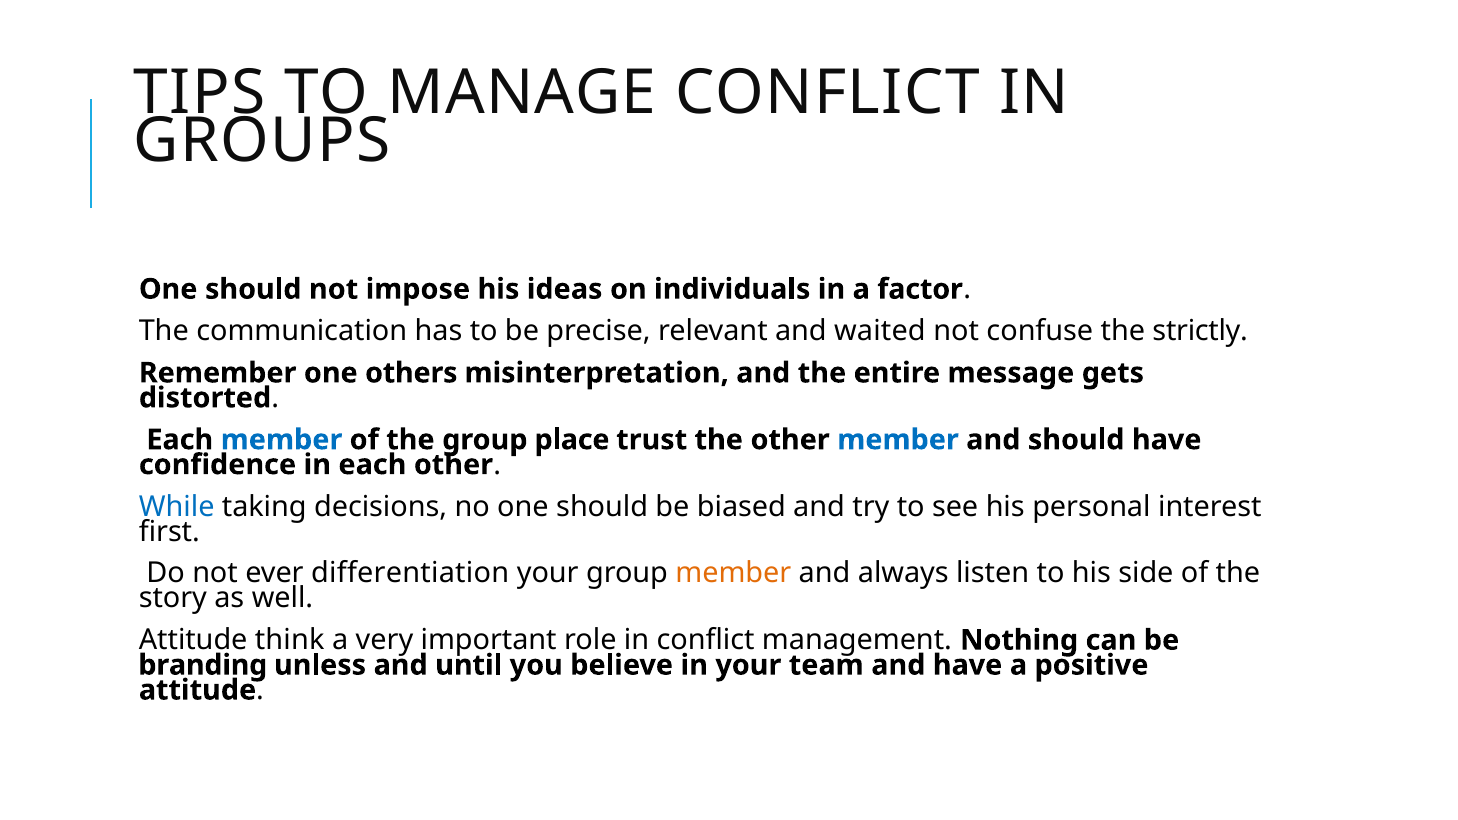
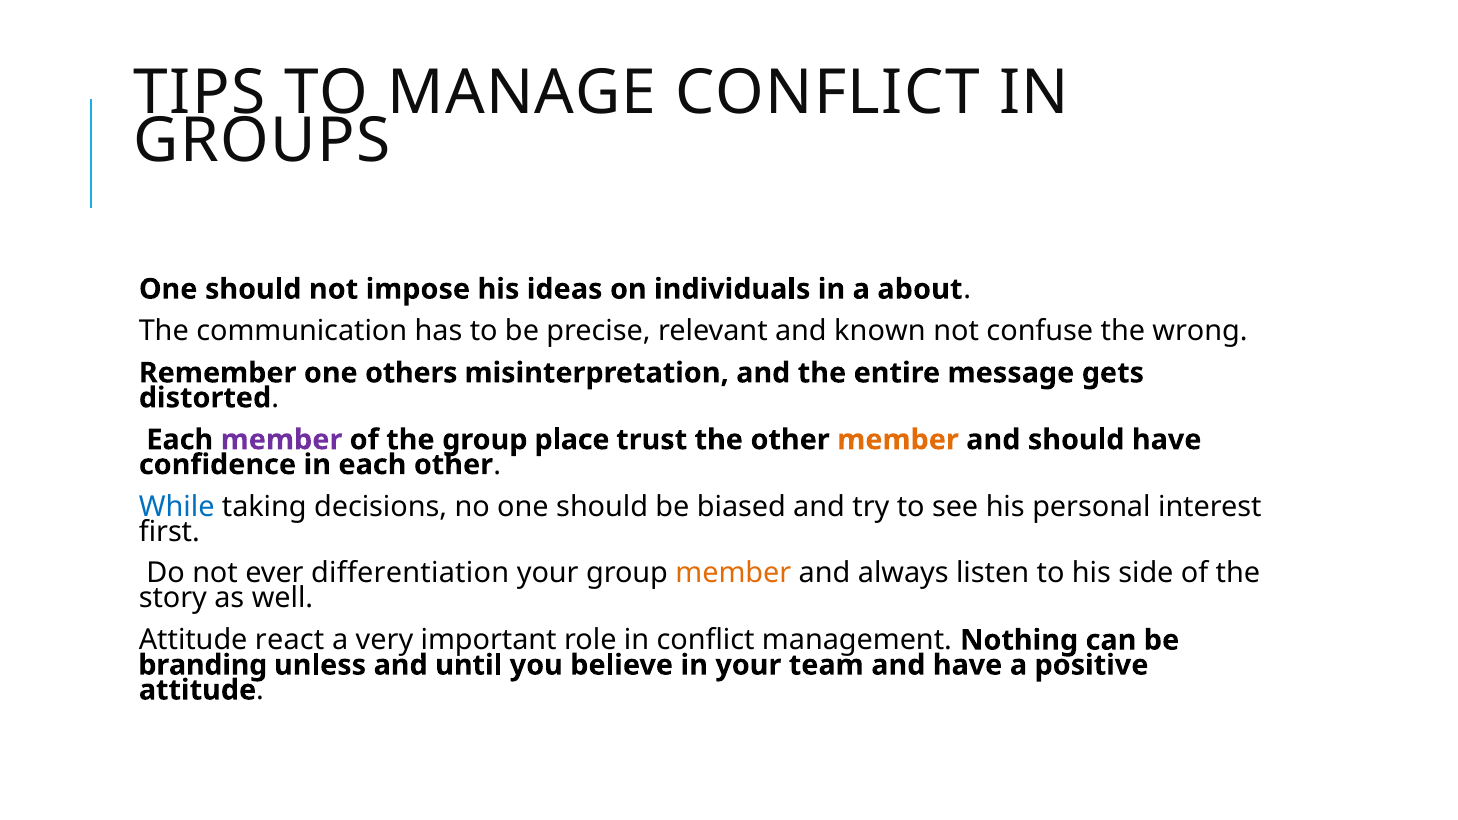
factor: factor -> about (920, 289)
waited: waited -> known (880, 331)
strictly: strictly -> wrong (1200, 331)
member colour: blue -> purple (281, 440)
member colour: blue -> orange (898, 440)
think: think -> react (290, 640)
